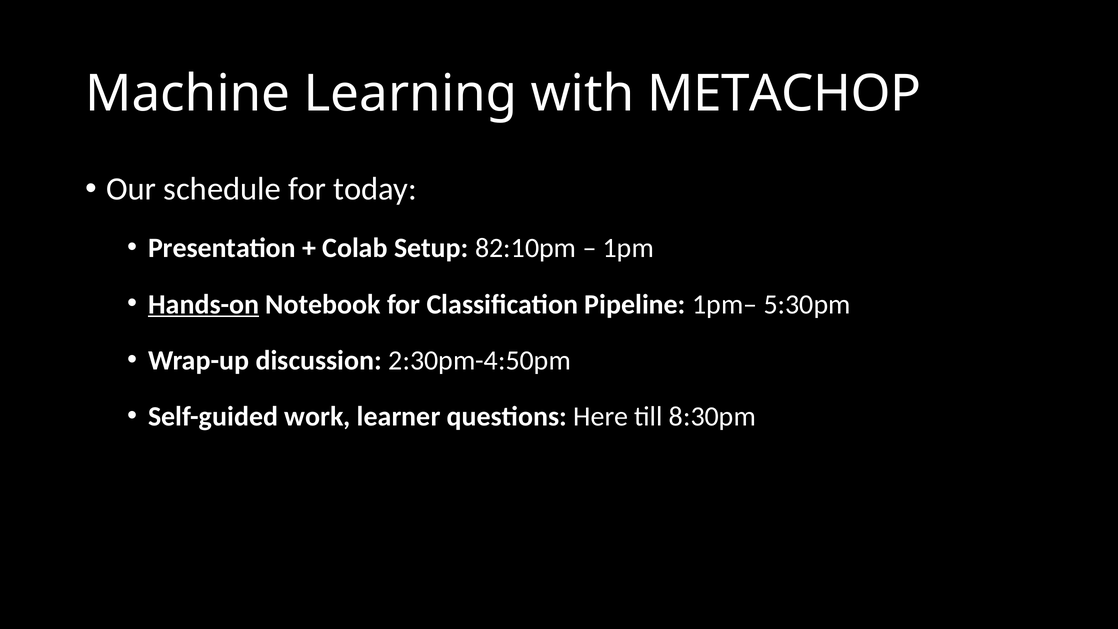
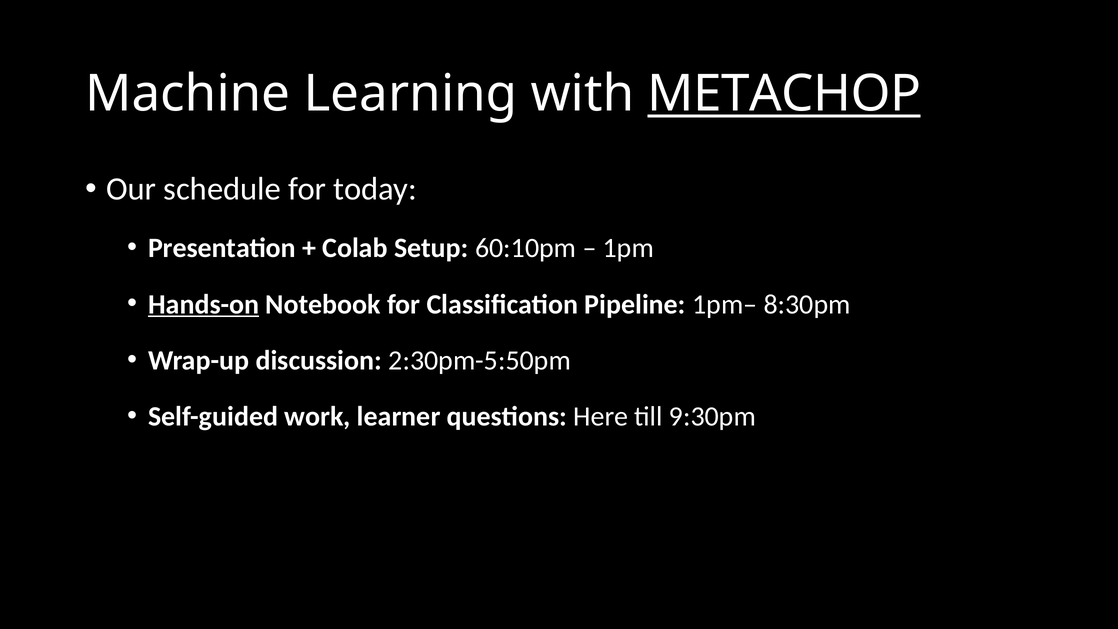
METACHOP underline: none -> present (784, 94)
82:10pm: 82:10pm -> 60:10pm (526, 248)
5:30pm: 5:30pm -> 8:30pm (807, 304)
2:30pm-4:50pm: 2:30pm-4:50pm -> 2:30pm-5:50pm (480, 360)
8:30pm: 8:30pm -> 9:30pm (712, 416)
